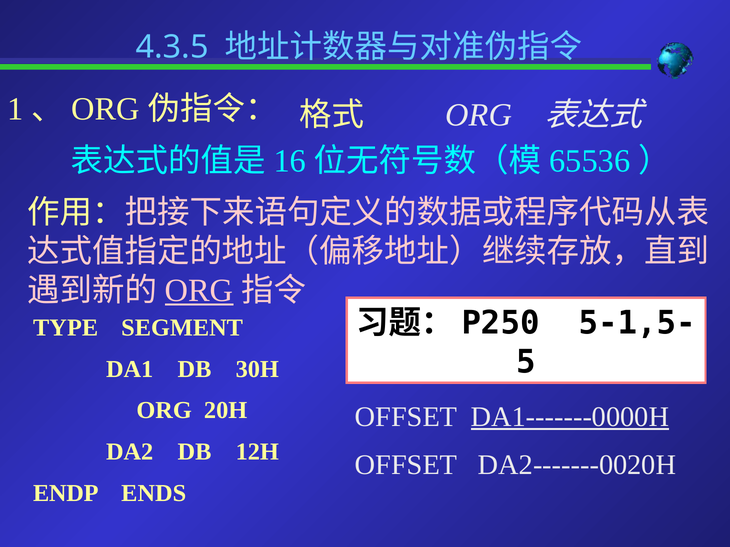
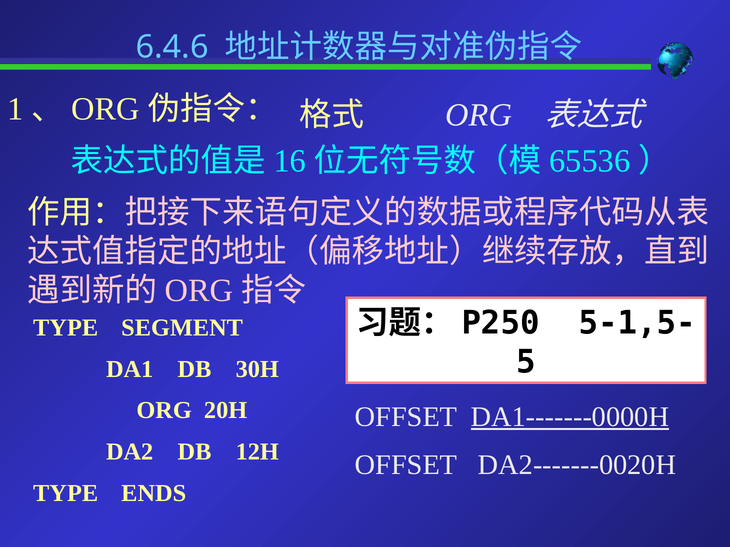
4.3.5: 4.3.5 -> 6.4.6 (172, 47)
ORG underline: present -> none (199, 291)
ENDP: ENDP -> TYPE (66, 494)
